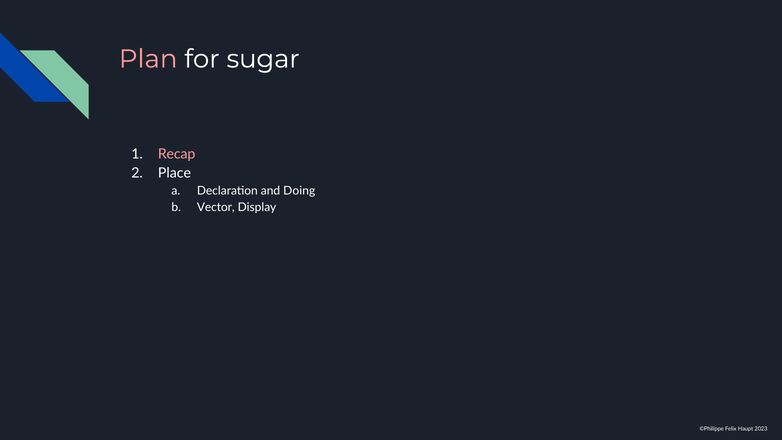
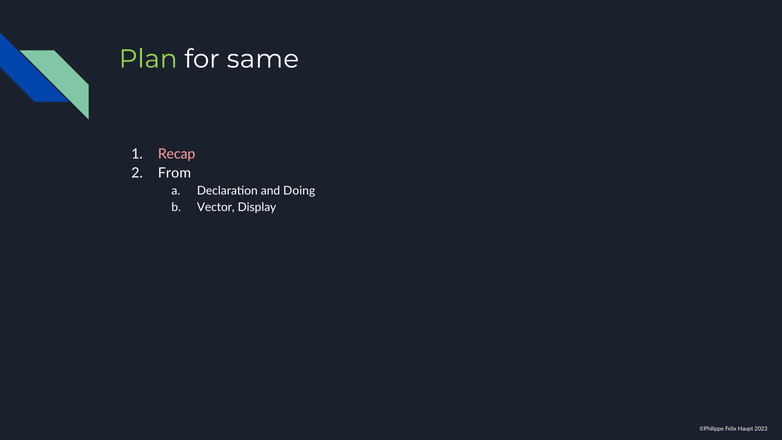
Plan colour: pink -> light green (148, 59)
sugar: sugar -> same (263, 59)
Place: Place -> From (174, 173)
